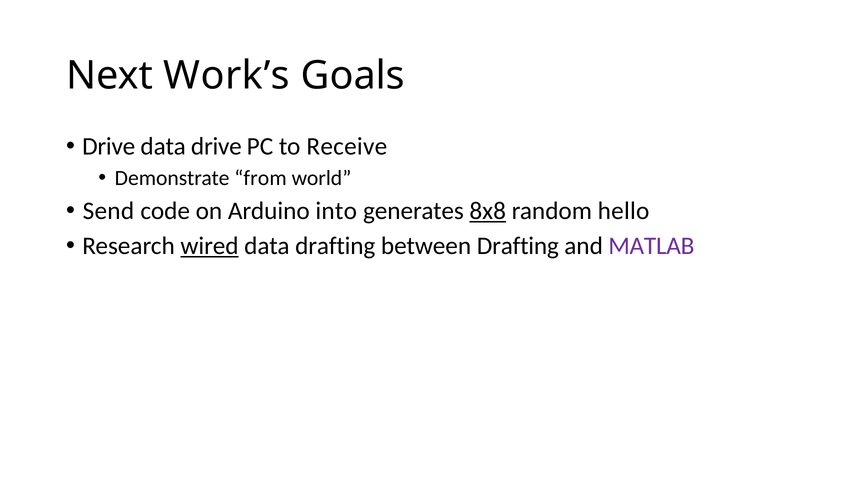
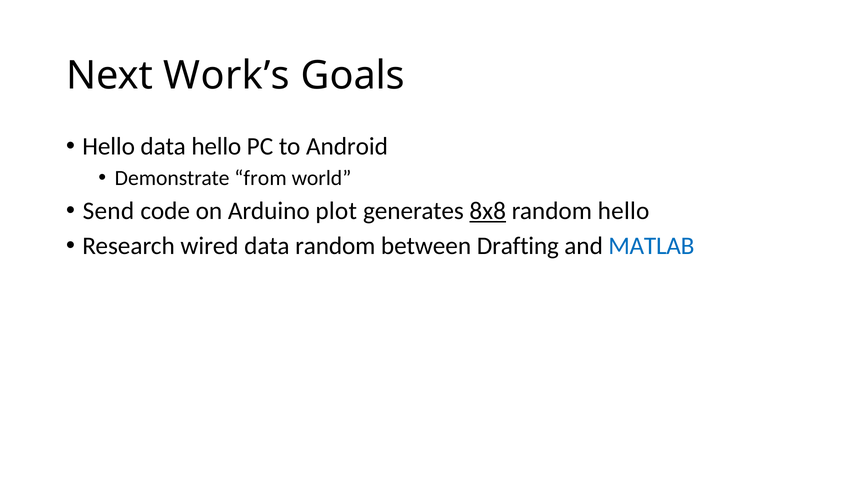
Drive: Drive -> Hello (109, 146)
data drive: drive -> hello (216, 146)
Receive: Receive -> Android (347, 146)
into: into -> plot (336, 211)
wired underline: present -> none (210, 246)
data drafting: drafting -> random (335, 246)
MATLAB colour: purple -> blue (651, 246)
